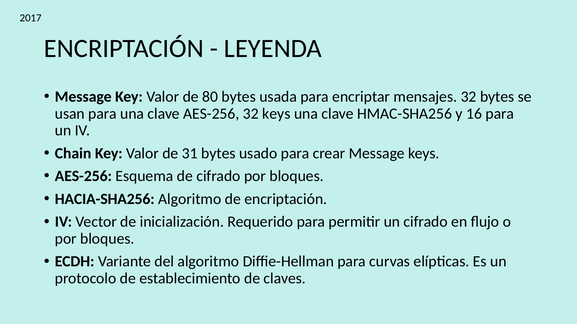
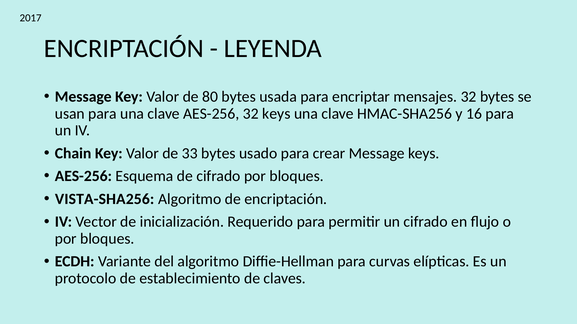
31: 31 -> 33 (190, 154)
HACIA-SHA256: HACIA-SHA256 -> VISTA-SHA256 (105, 199)
